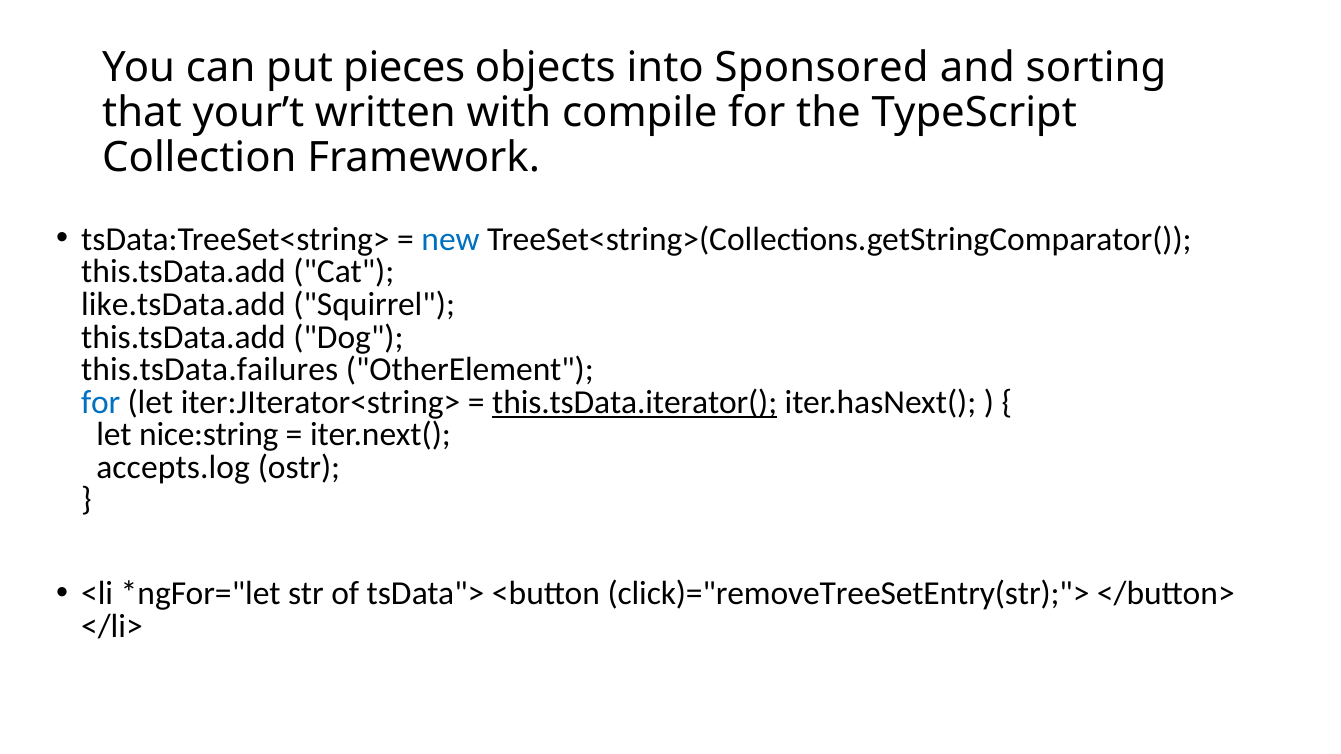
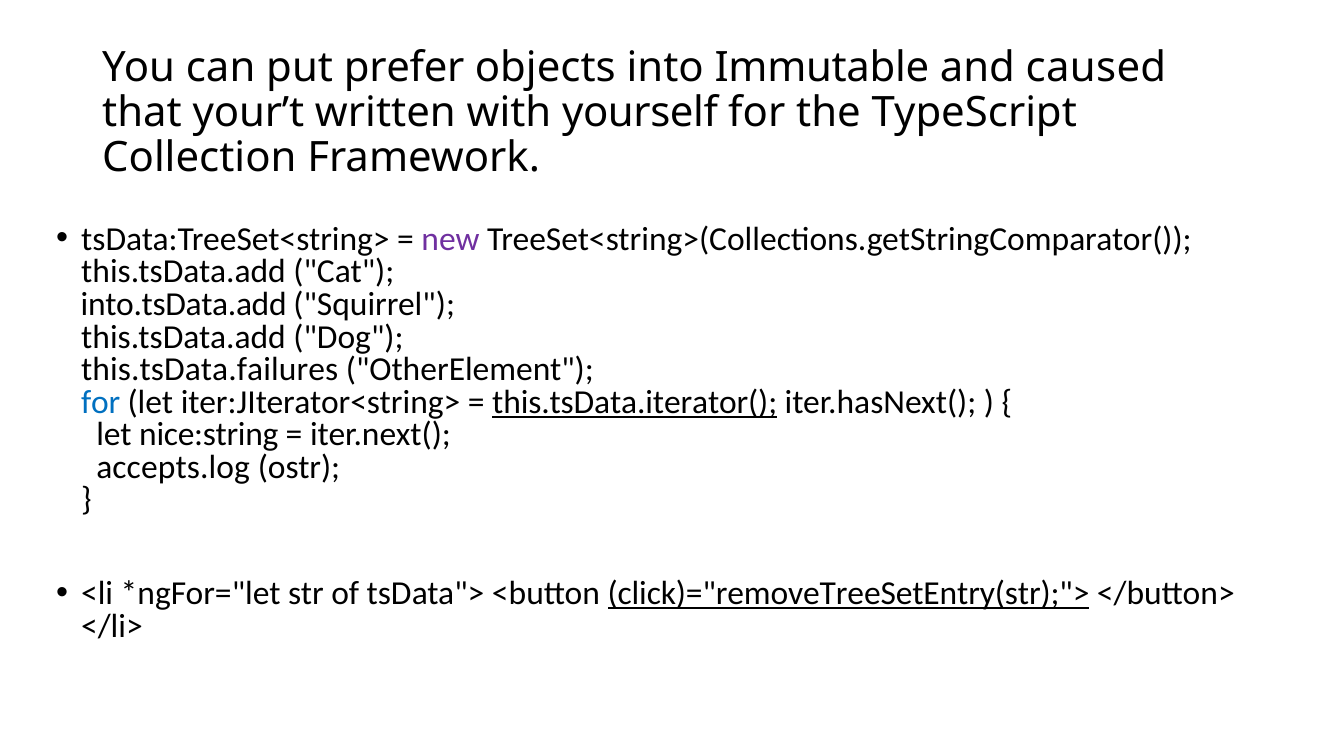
pieces: pieces -> prefer (404, 68)
Sponsored: Sponsored -> Immutable (822, 68)
sorting: sorting -> caused (1096, 68)
compile: compile -> yourself (640, 113)
new colour: blue -> purple (451, 239)
like.tsData.add: like.tsData.add -> into.tsData.add (184, 305)
click)="removeTreeSetEntry(str);"> underline: none -> present (849, 594)
